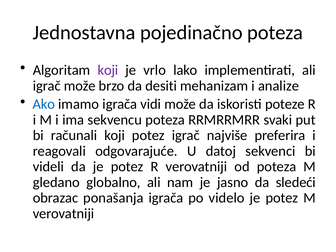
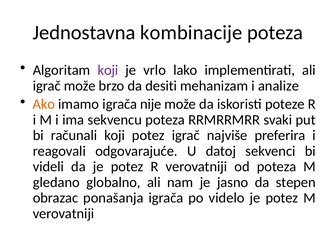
pojedinačno: pojedinačno -> kombinacije (191, 33)
Ako colour: blue -> orange (44, 104)
vidi: vidi -> nije (151, 104)
sledeći: sledeći -> stepen (296, 182)
